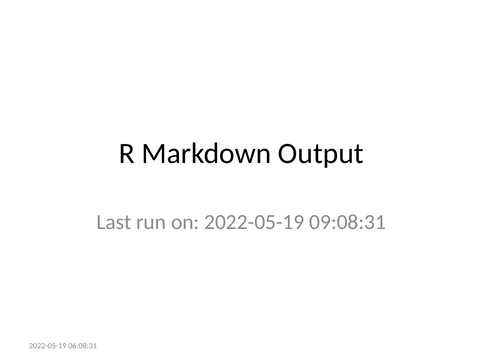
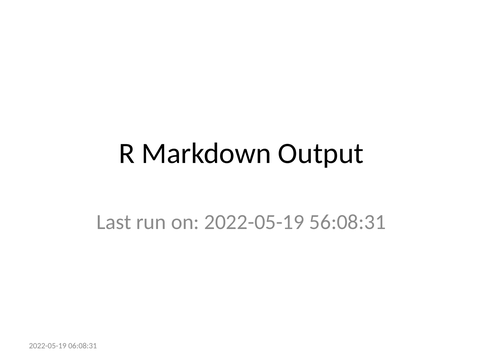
09:08:31: 09:08:31 -> 56:08:31 (348, 222)
